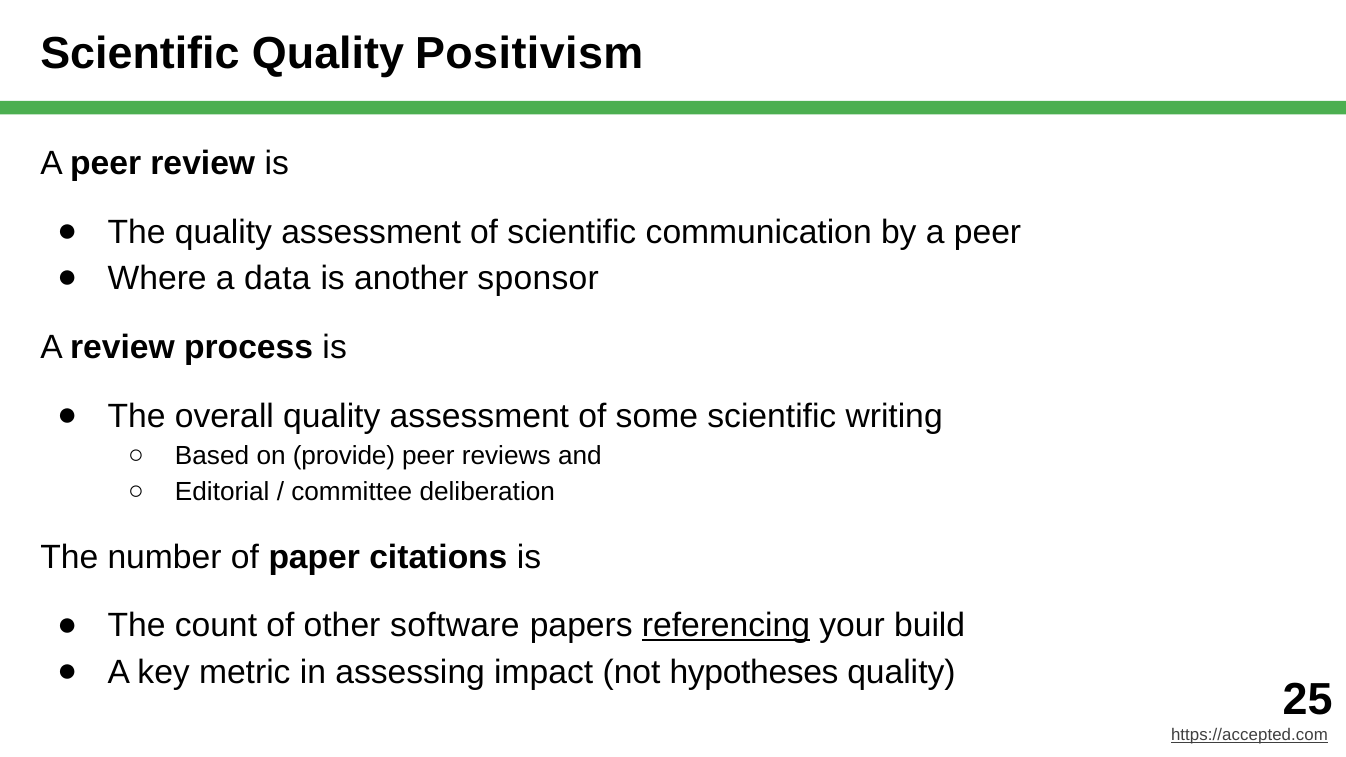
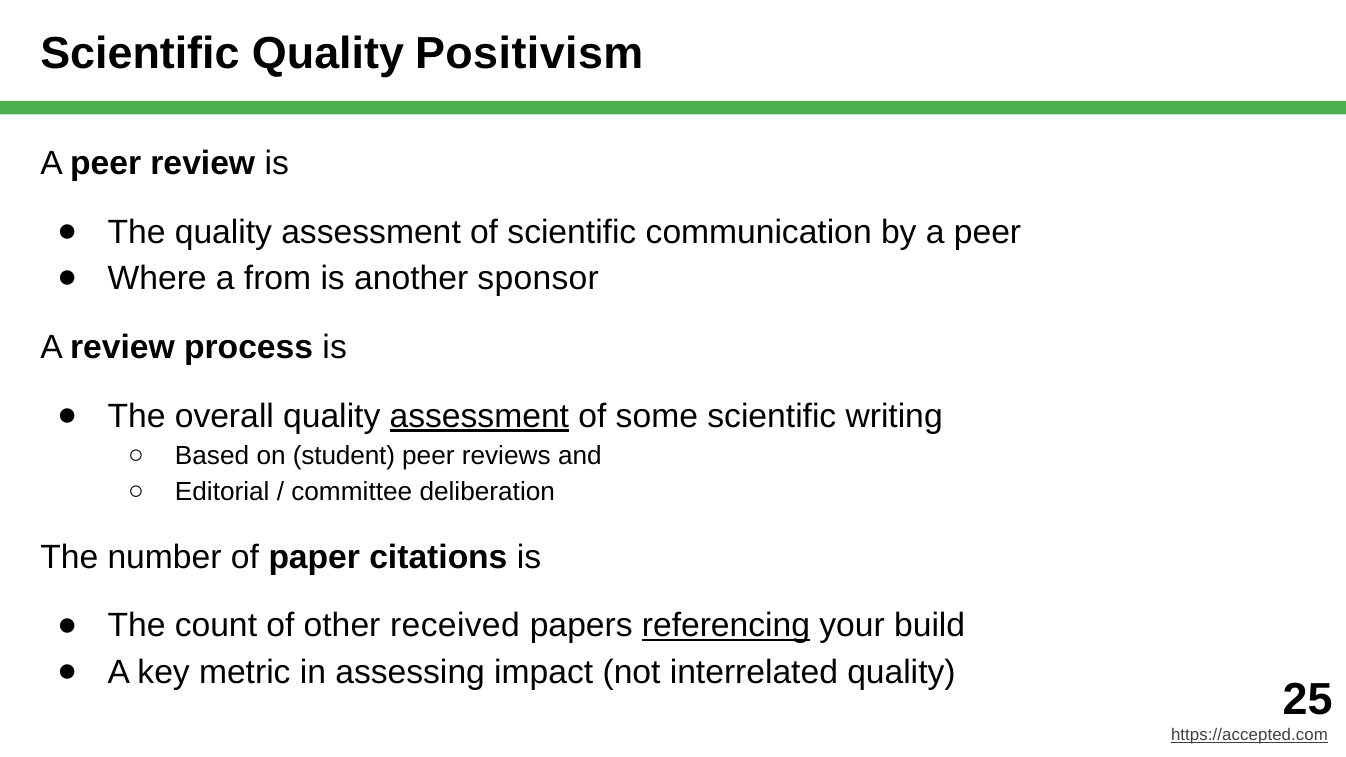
data: data -> from (278, 278)
assessment underline: none -> present (479, 416)
provide: provide -> student (344, 456)
software: software -> received (455, 626)
hypotheses: hypotheses -> interrelated (754, 672)
